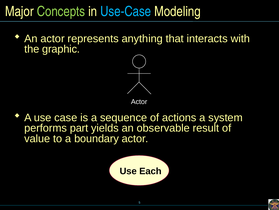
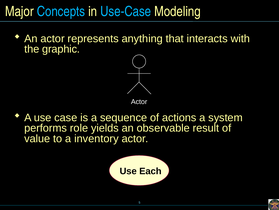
Concepts colour: light green -> light blue (61, 11)
part: part -> role (79, 128)
boundary: boundary -> inventory (96, 138)
